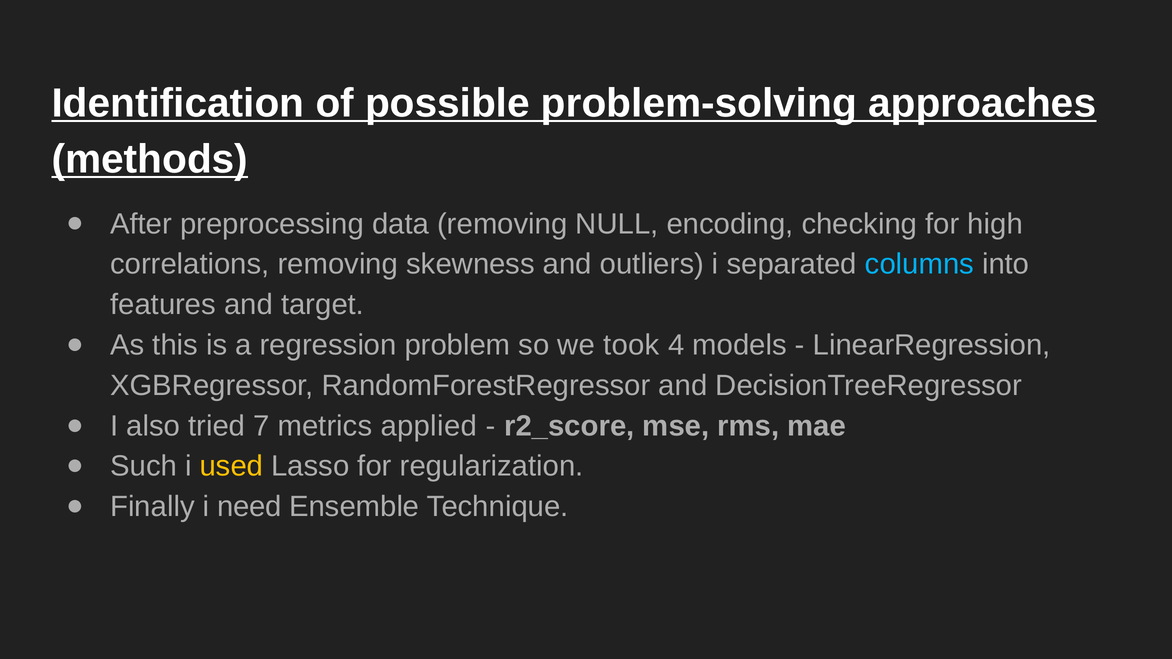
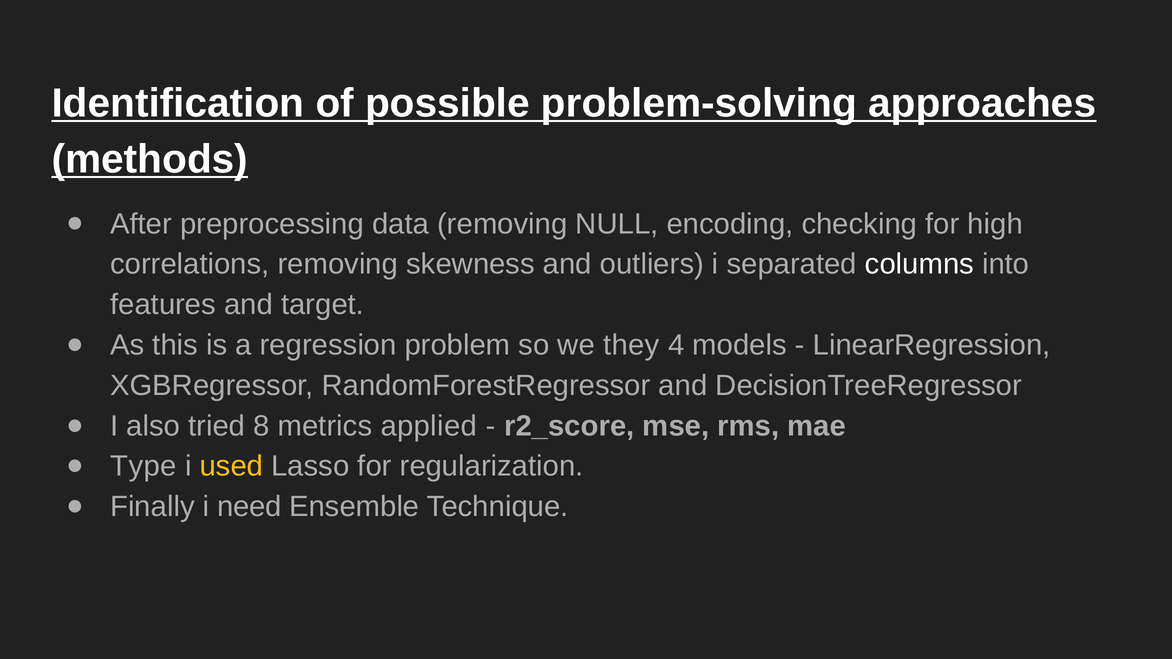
columns colour: light blue -> white (919, 264)
took: took -> they (631, 345)
7: 7 -> 8 (261, 426)
Such: Such -> Type (143, 467)
